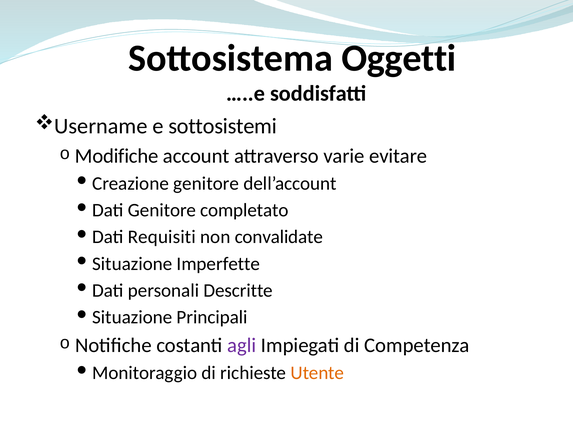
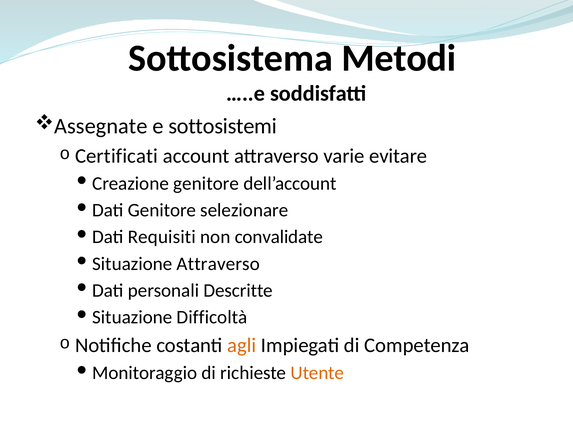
Oggetti: Oggetti -> Metodi (399, 58)
Username: Username -> Assegnate (101, 126)
Modifiche: Modifiche -> Certificati (117, 156)
completato: completato -> selezionare (244, 210)
Imperfette: Imperfette -> Attraverso (218, 264)
Principali: Principali -> Difficoltà (212, 317)
agli colour: purple -> orange (242, 345)
